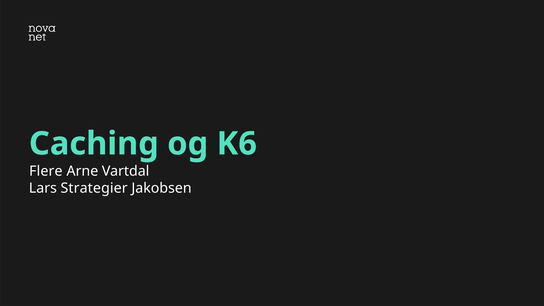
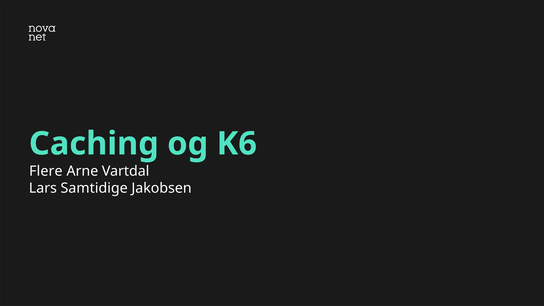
Strategier: Strategier -> Samtidige (94, 188)
